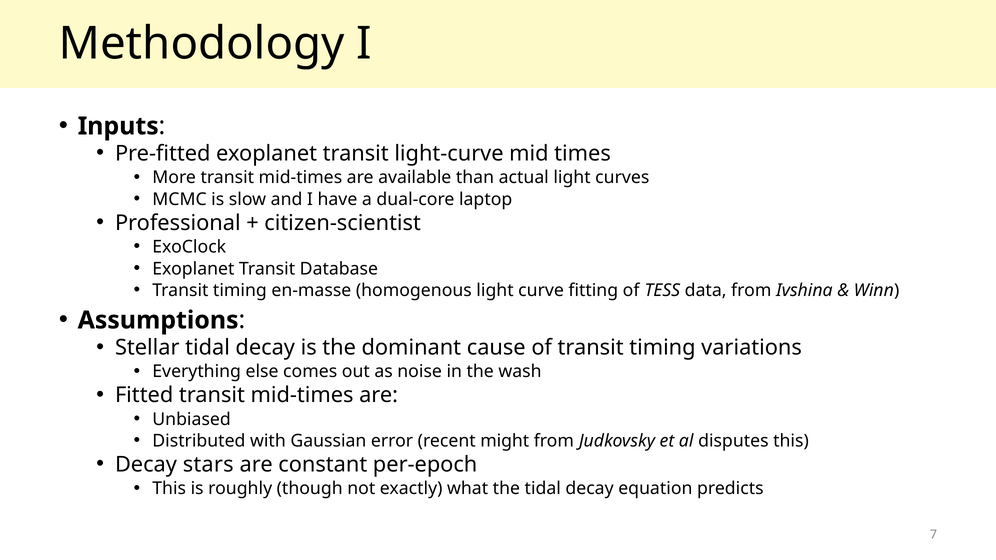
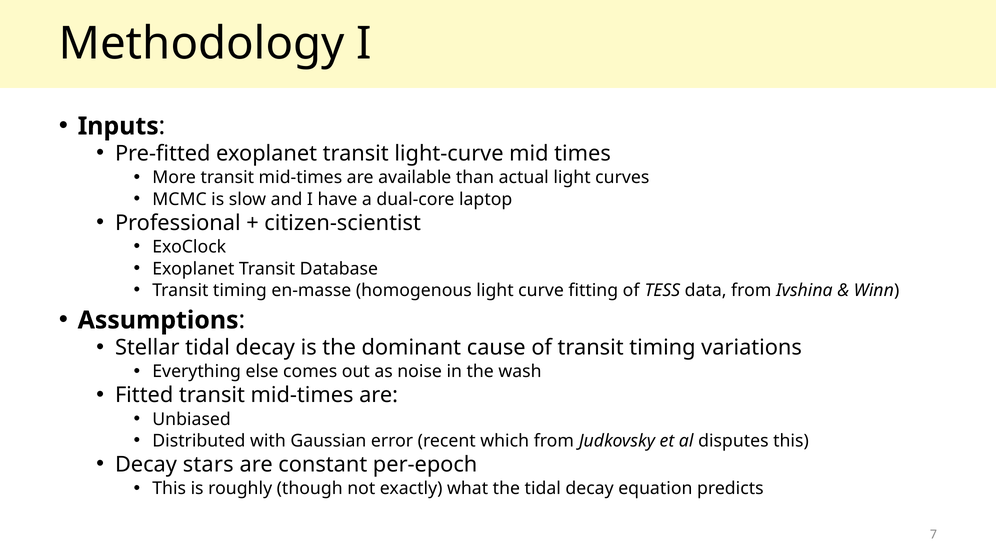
might: might -> which (505, 441)
